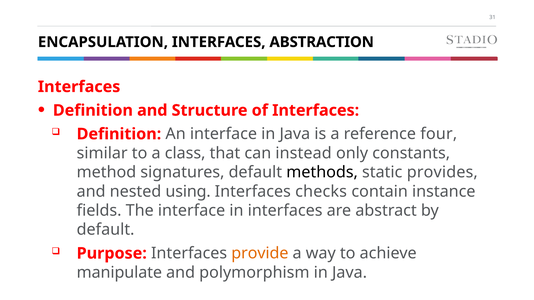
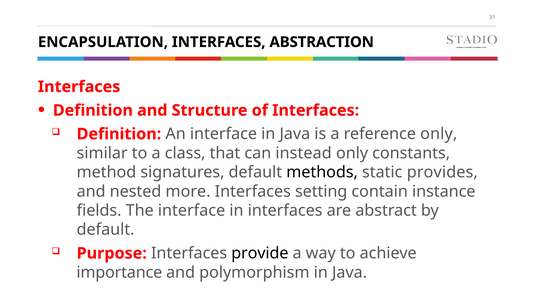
reference four: four -> only (439, 134)
using: using -> more (188, 192)
checks: checks -> setting (321, 192)
provide colour: orange -> black (260, 254)
manipulate: manipulate -> importance (119, 273)
